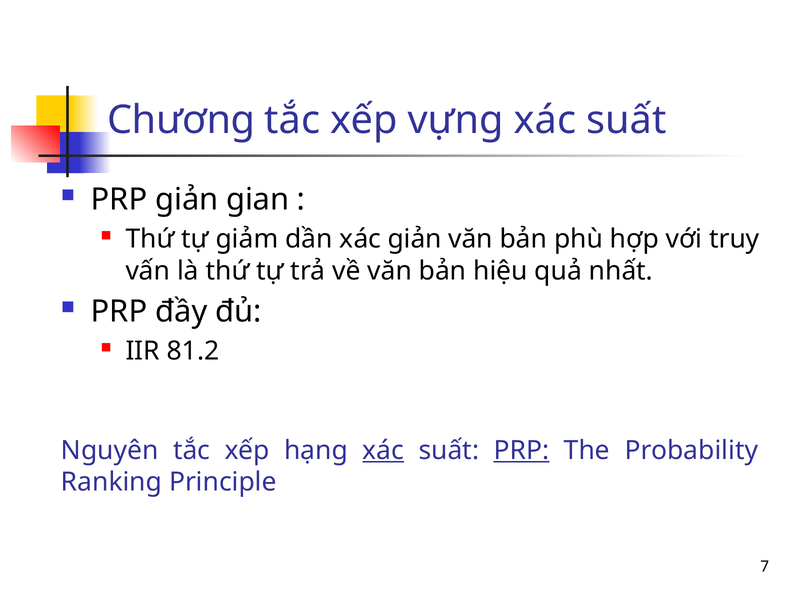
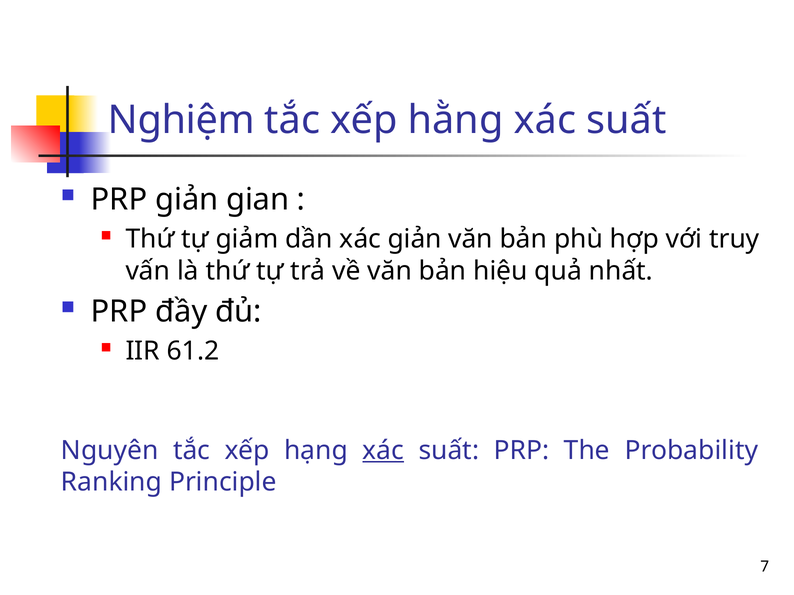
Chương: Chương -> Nghiệm (181, 121)
vựng: vựng -> hằng (456, 121)
81.2: 81.2 -> 61.2 (193, 351)
PRP underline: present -> none (522, 451)
